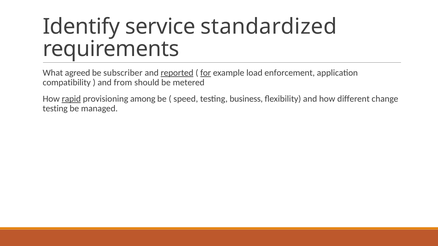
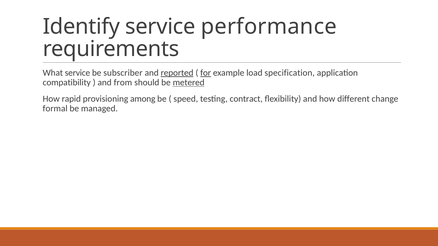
standardized: standardized -> performance (269, 27)
What agreed: agreed -> service (78, 73)
enforcement: enforcement -> specification (290, 73)
metered underline: none -> present (189, 83)
rapid underline: present -> none (71, 99)
business: business -> contract (246, 99)
testing: testing -> formal (55, 109)
